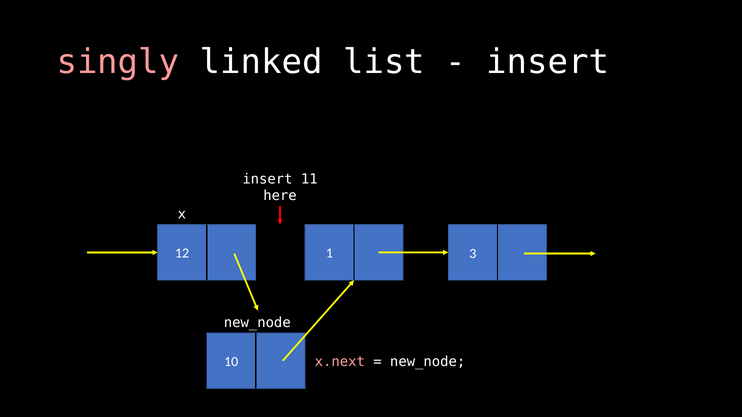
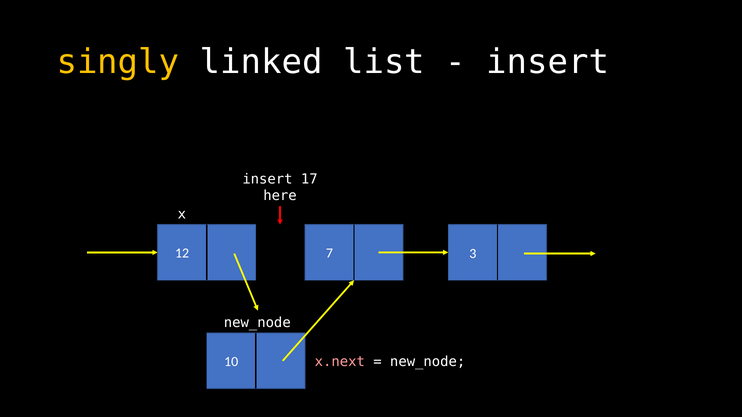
singly colour: pink -> yellow (118, 62)
11: 11 -> 17 (309, 179)
1: 1 -> 7 (329, 253)
